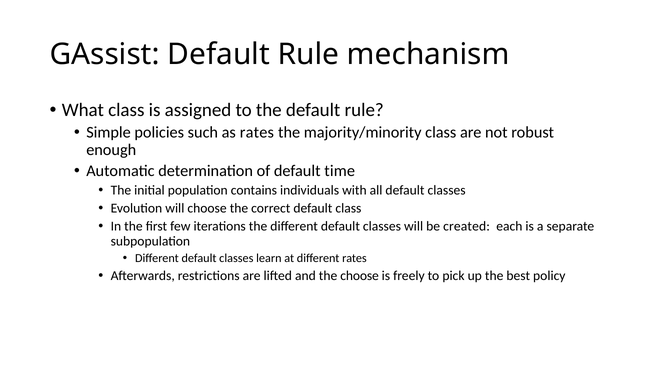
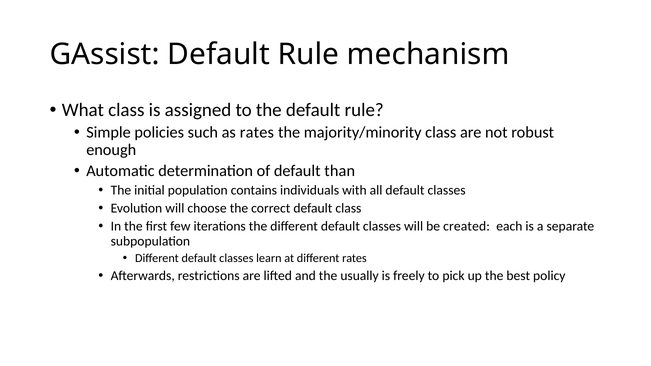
time: time -> than (340, 171)
the choose: choose -> usually (360, 276)
